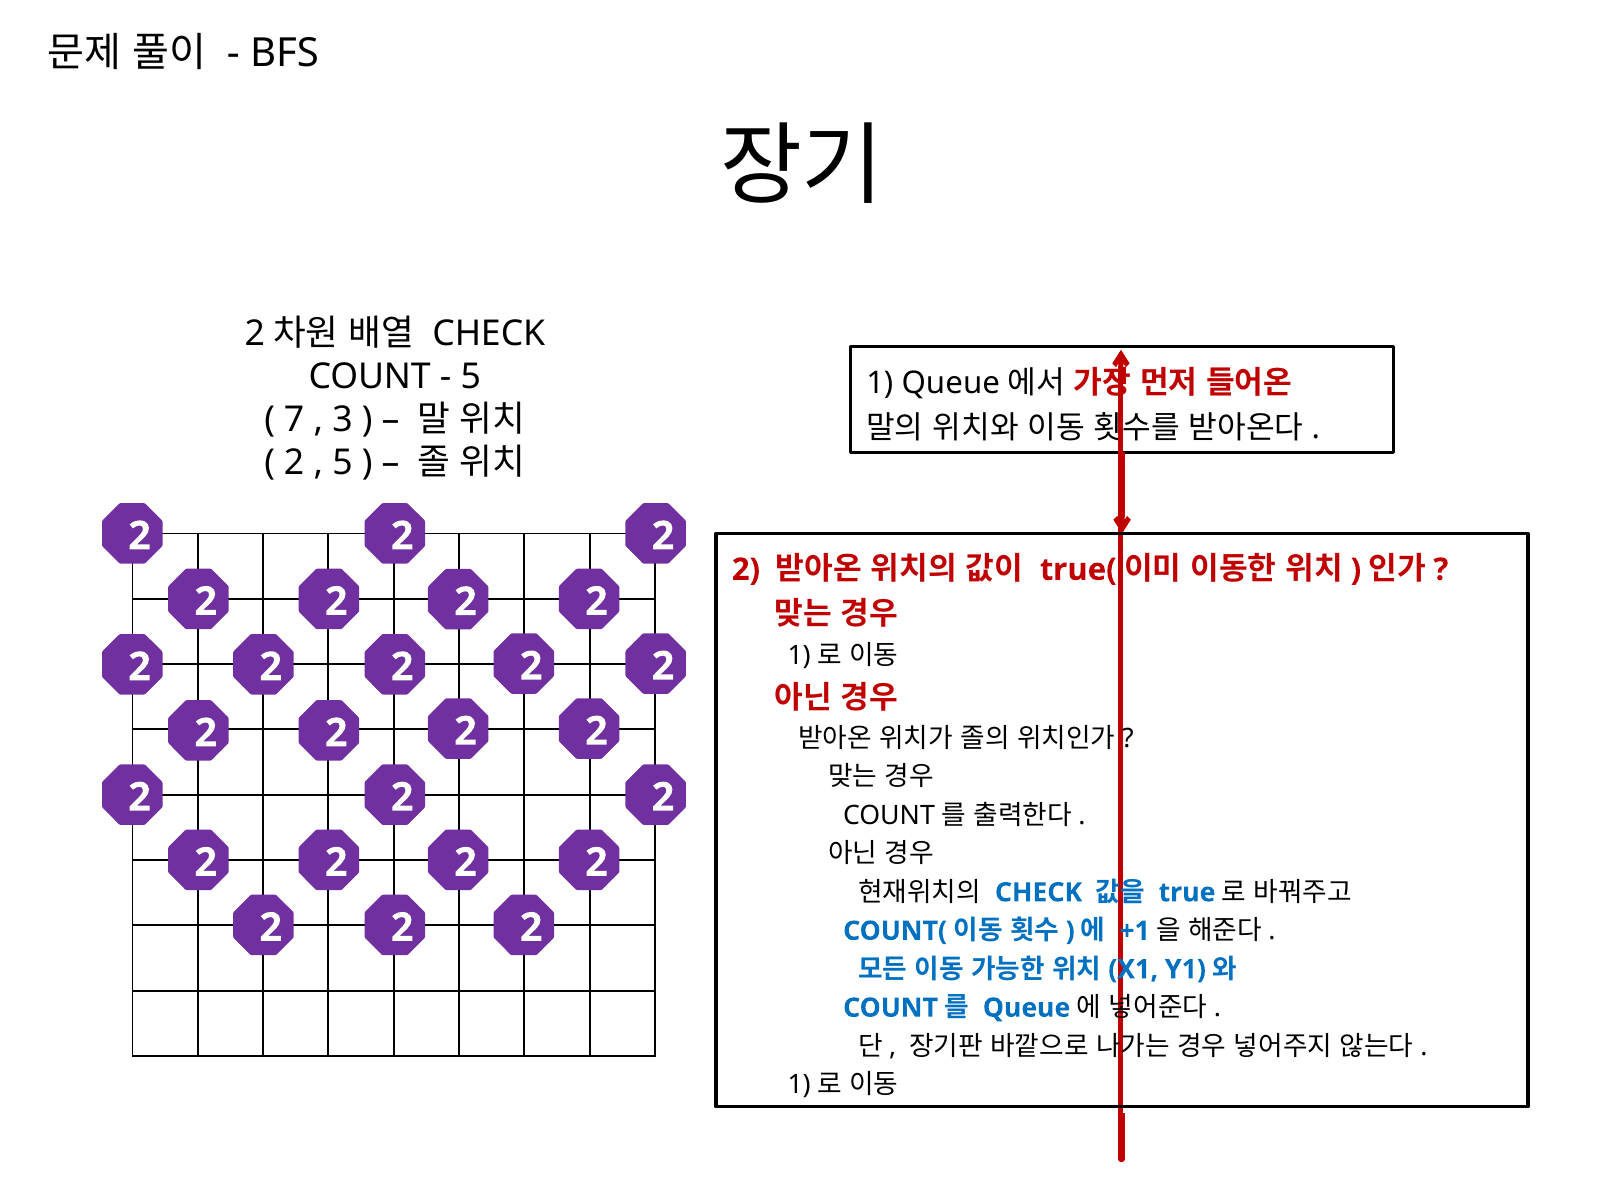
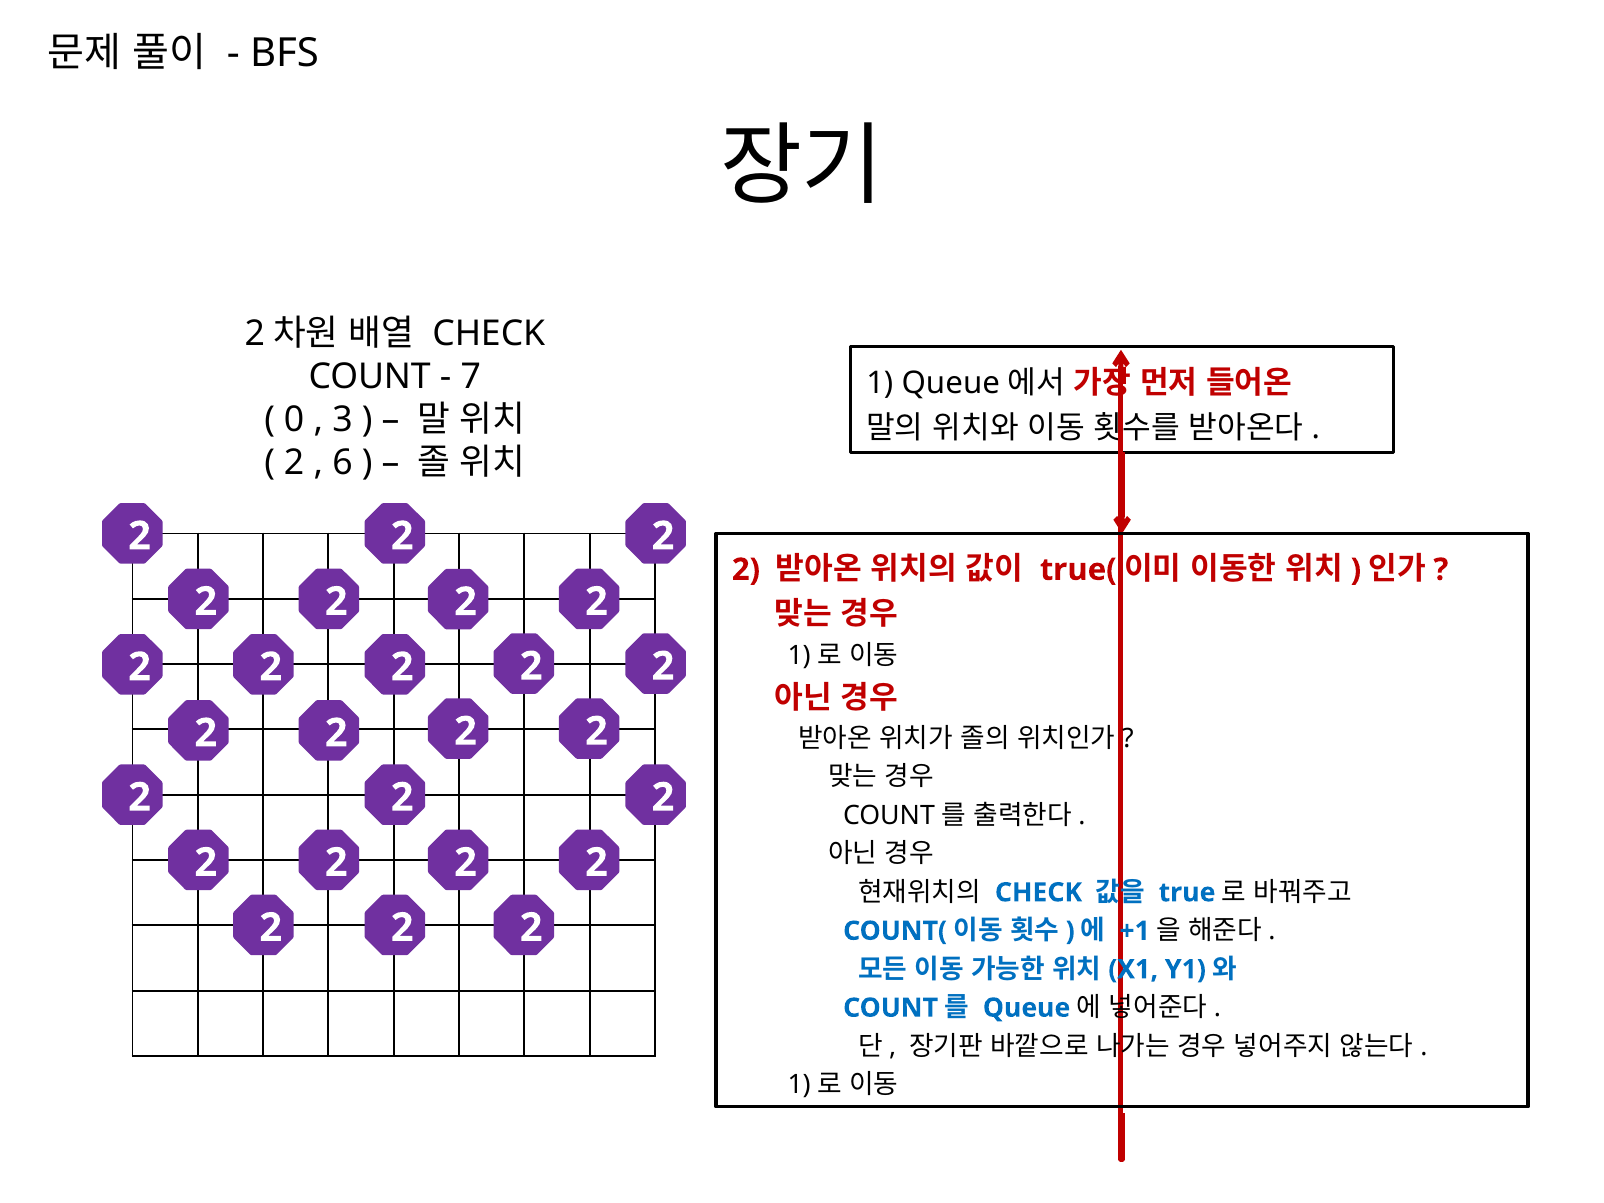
5: 5 -> 7 (471, 377)
7: 7 -> 0 (294, 420)
5: 5 -> 6 (342, 462)
